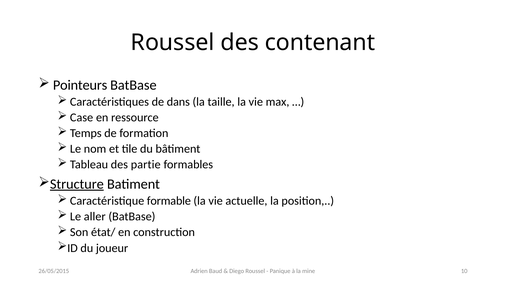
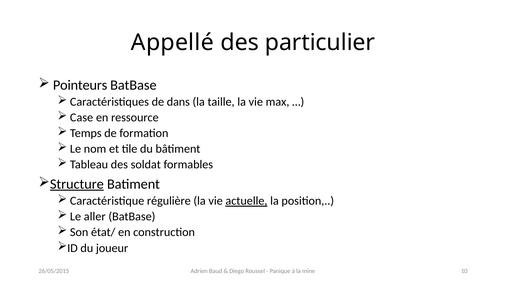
Roussel: Roussel -> Appellé (172, 43)
contenant: contenant -> particulier (320, 43)
partie: partie -> soldat (146, 165)
formable: formable -> régulière (169, 201)
actuelle underline: none -> present (246, 201)
